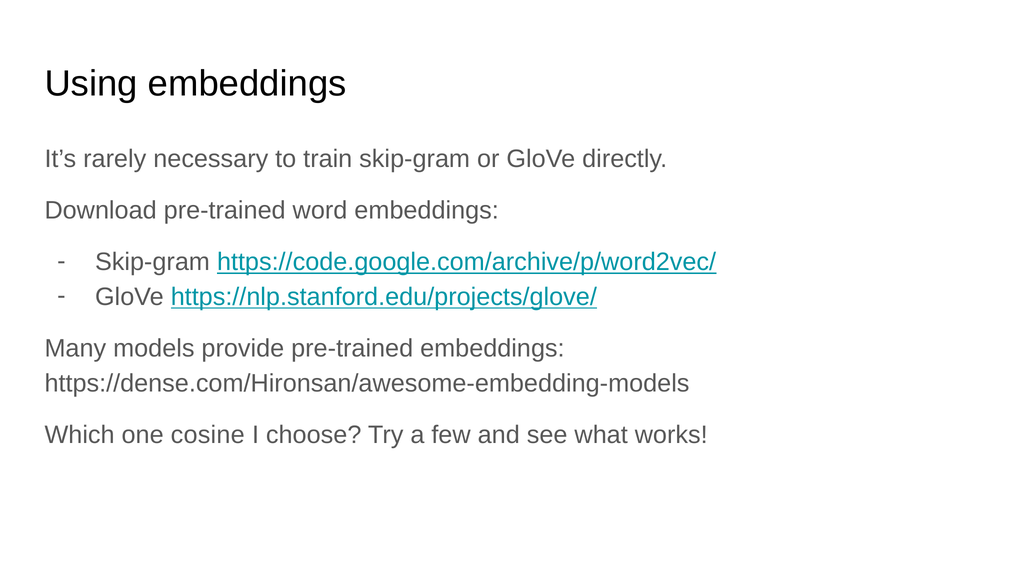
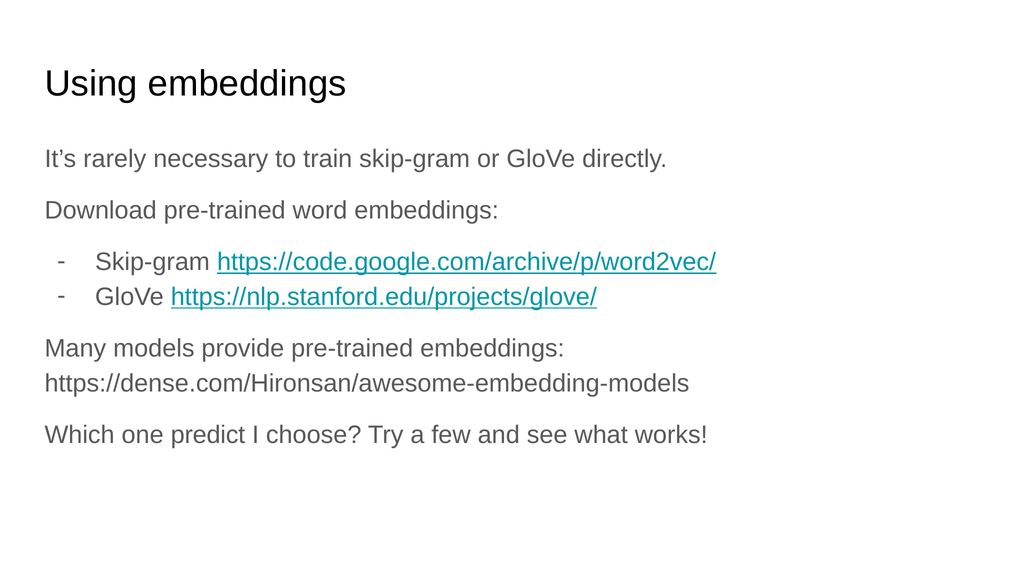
cosine: cosine -> predict (208, 435)
